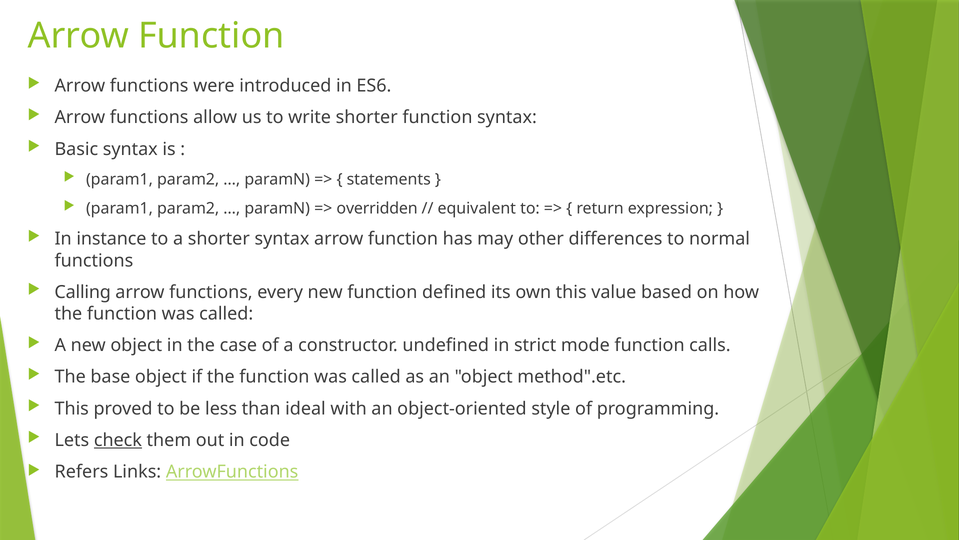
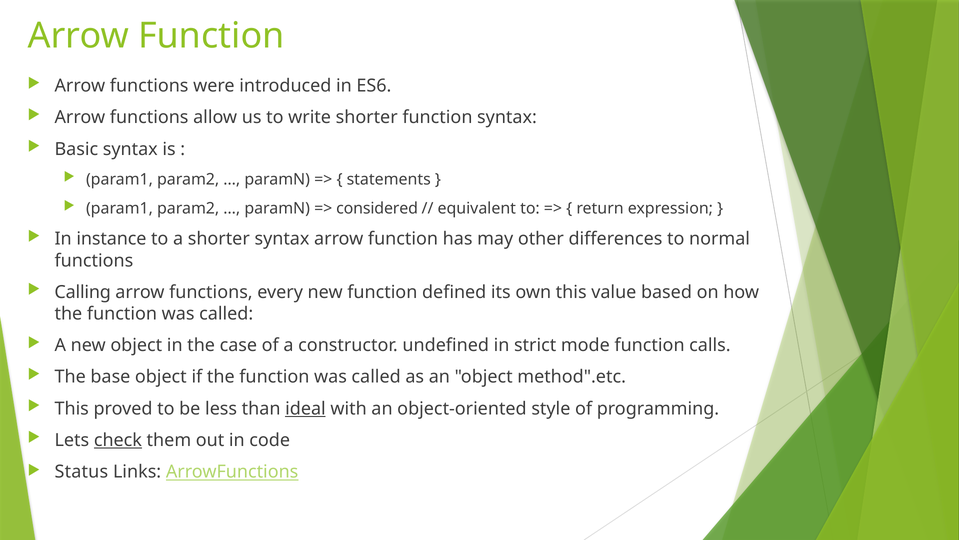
overridden: overridden -> considered (377, 208)
ideal underline: none -> present (305, 408)
Refers: Refers -> Status (81, 471)
